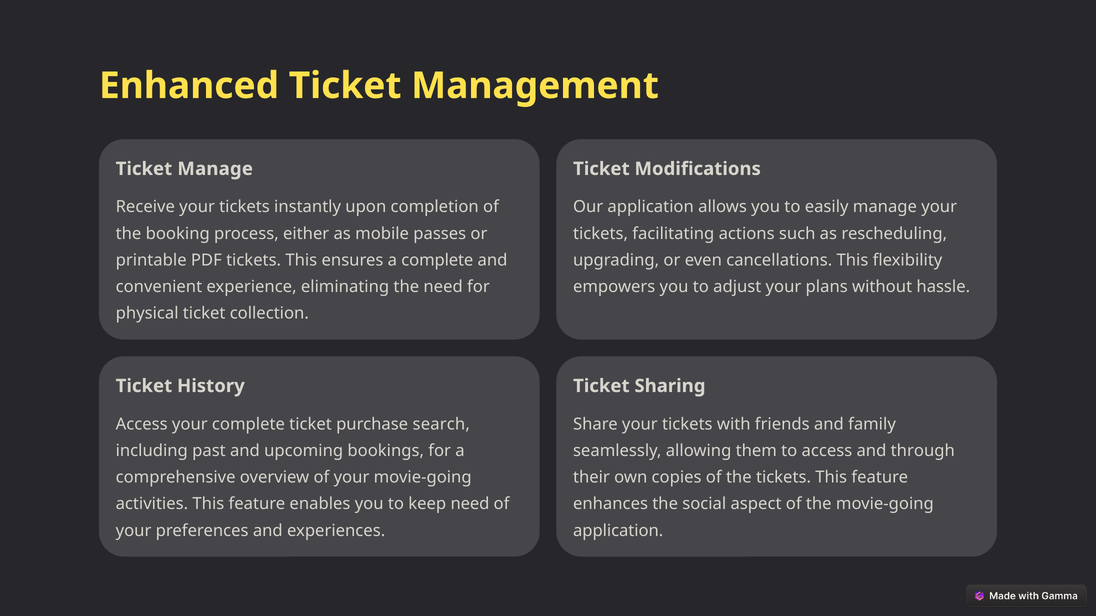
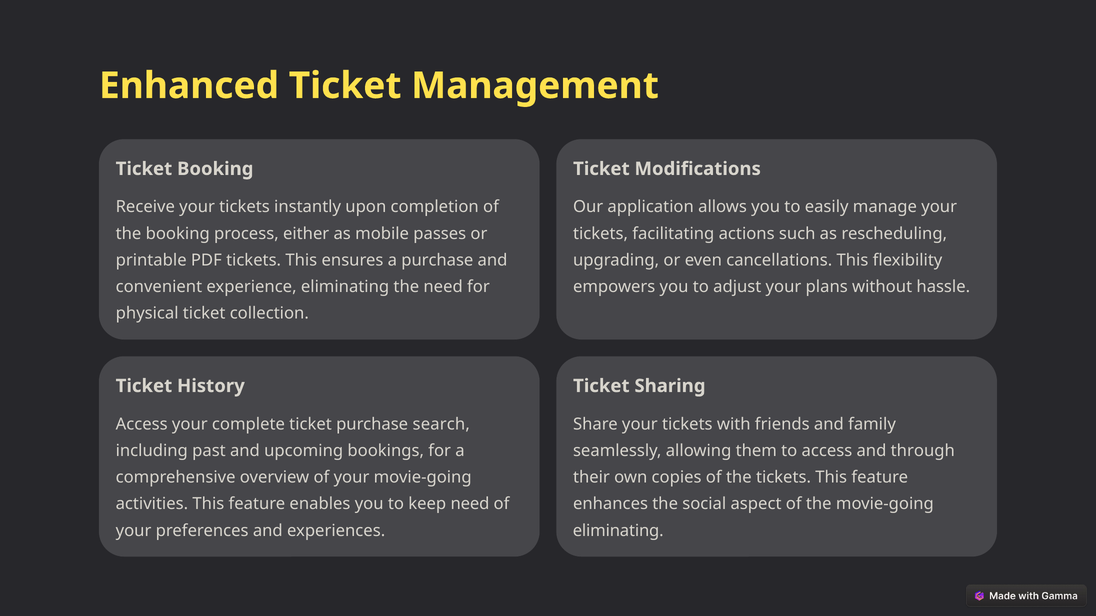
Ticket Manage: Manage -> Booking (215, 169)
a complete: complete -> purchase (437, 260)
application: application -> eliminating (618, 531)
